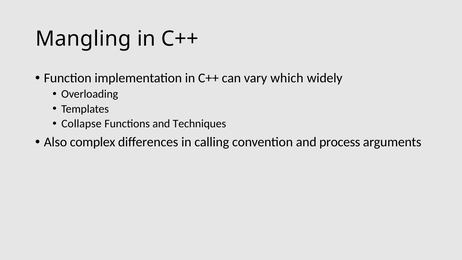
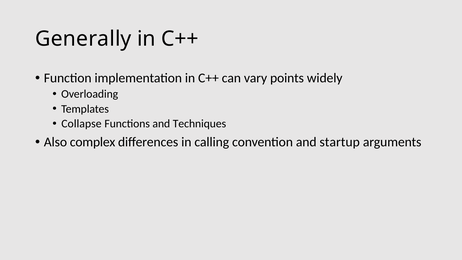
Mangling: Mangling -> Generally (83, 39)
which: which -> points (287, 78)
process: process -> startup (340, 142)
